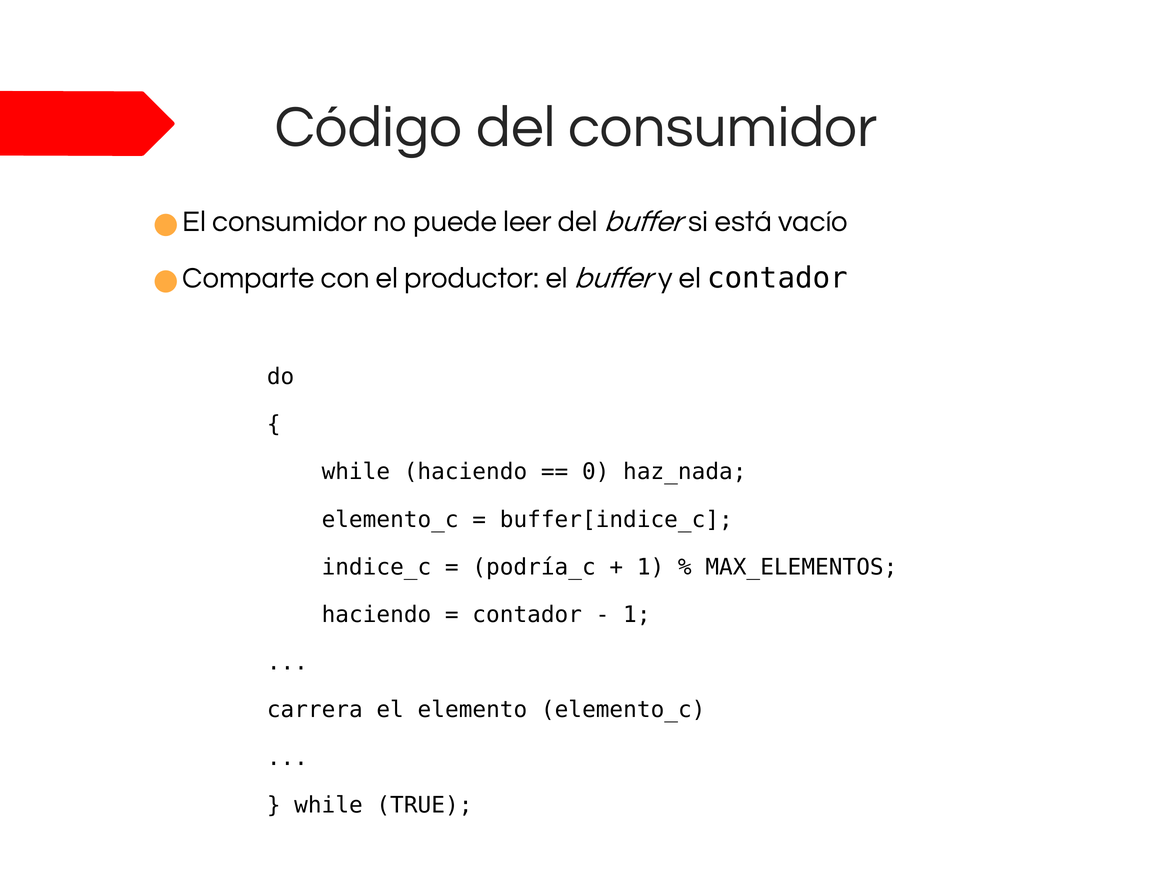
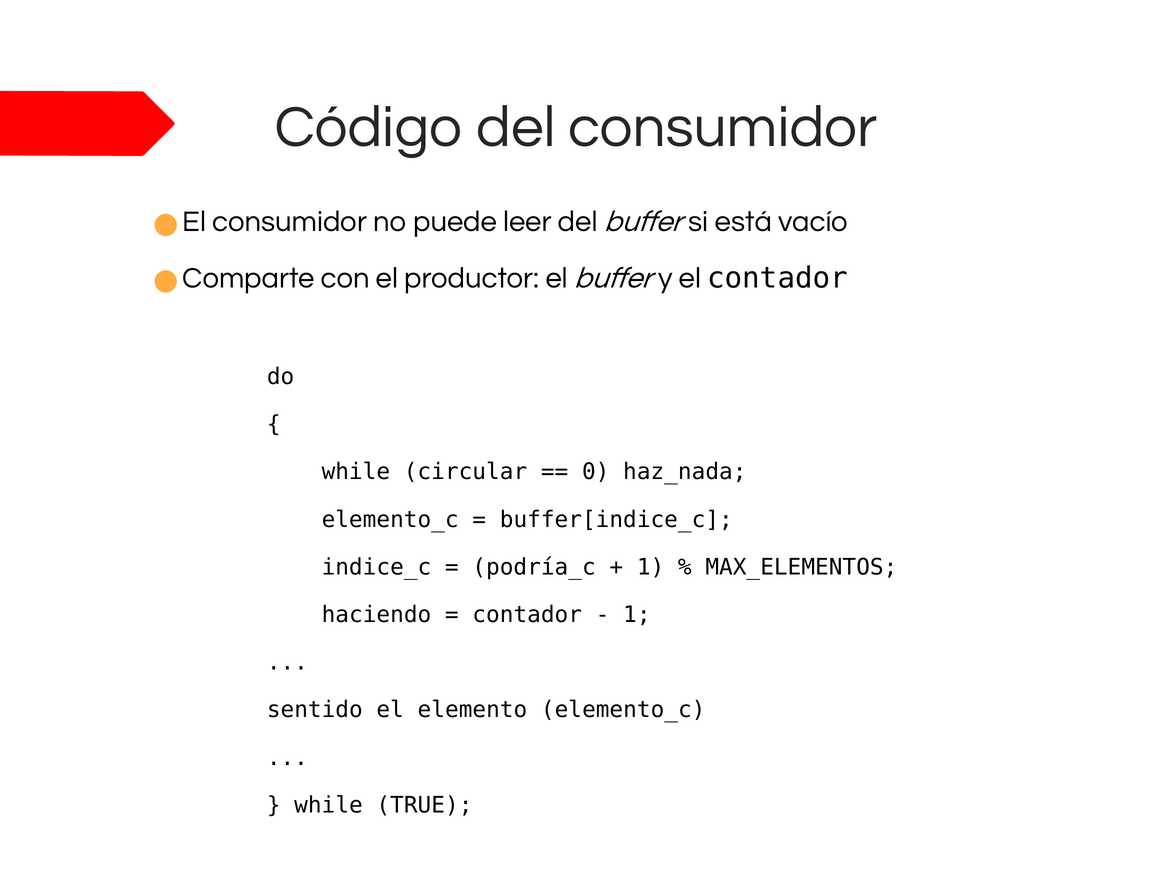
while haciendo: haciendo -> circular (465, 472)
carrera: carrera -> sentido (315, 710)
